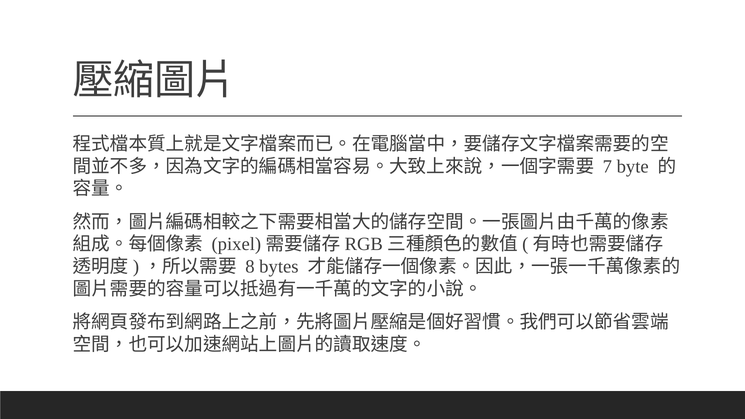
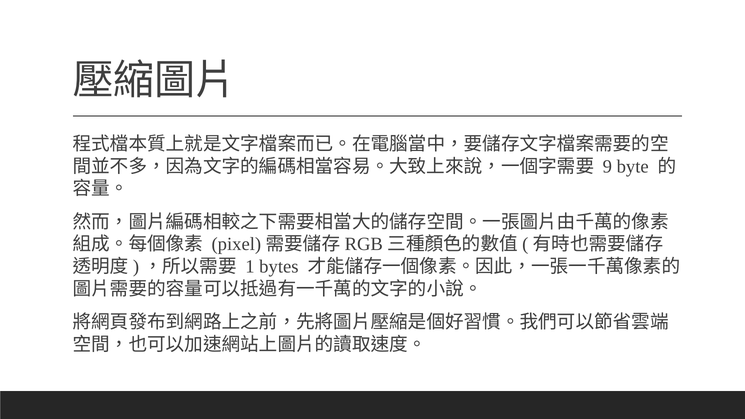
7: 7 -> 9 (607, 166)
8: 8 -> 1 (250, 267)
